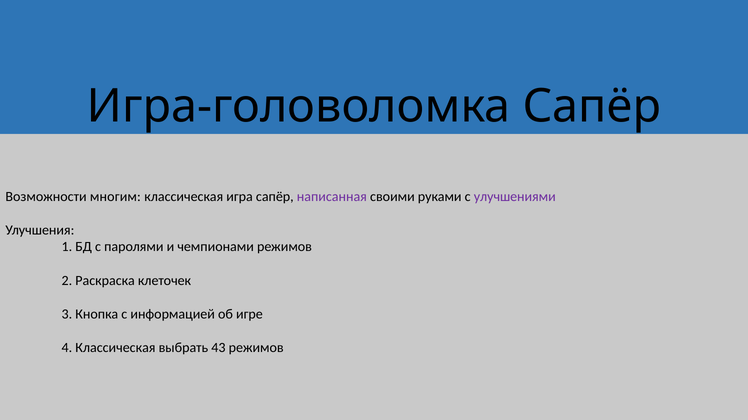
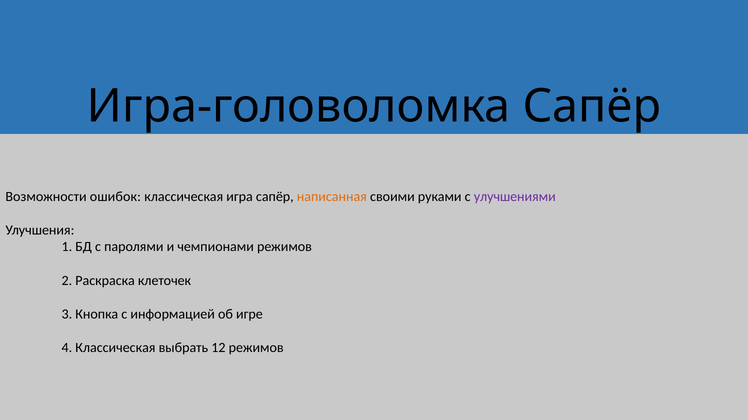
многим: многим -> ошибок (115, 197)
написанная colour: purple -> orange (332, 197)
43: 43 -> 12 (218, 348)
